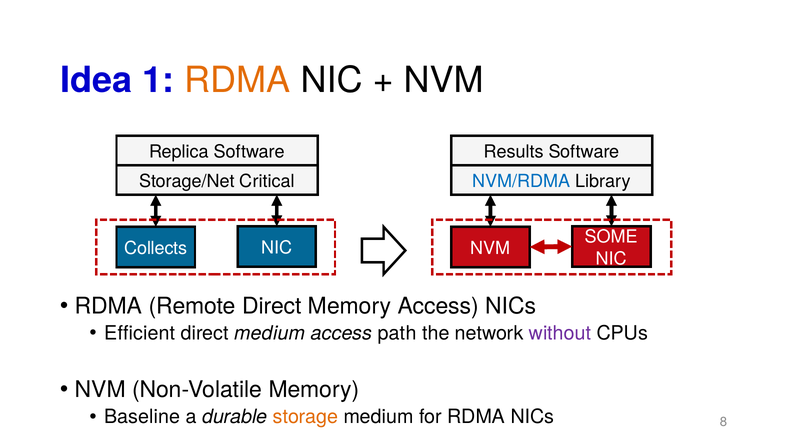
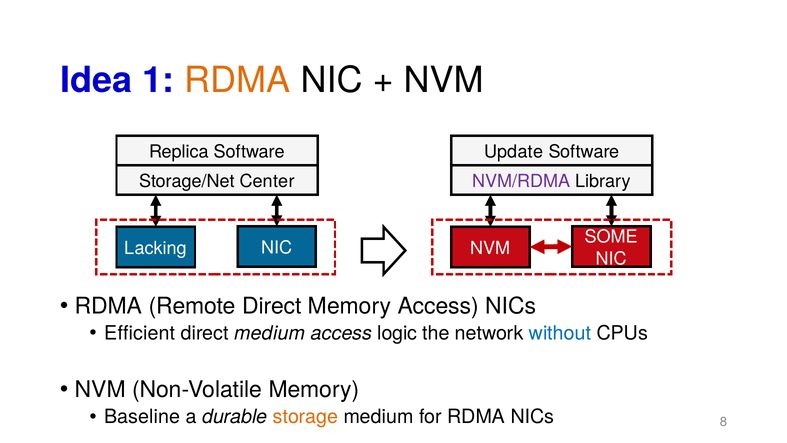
Results: Results -> Update (514, 151)
Critical: Critical -> Center (267, 181)
NVM/RDMA colour: blue -> purple (521, 181)
Collects: Collects -> Lacking (156, 248)
path: path -> logic (397, 333)
without colour: purple -> blue (560, 333)
